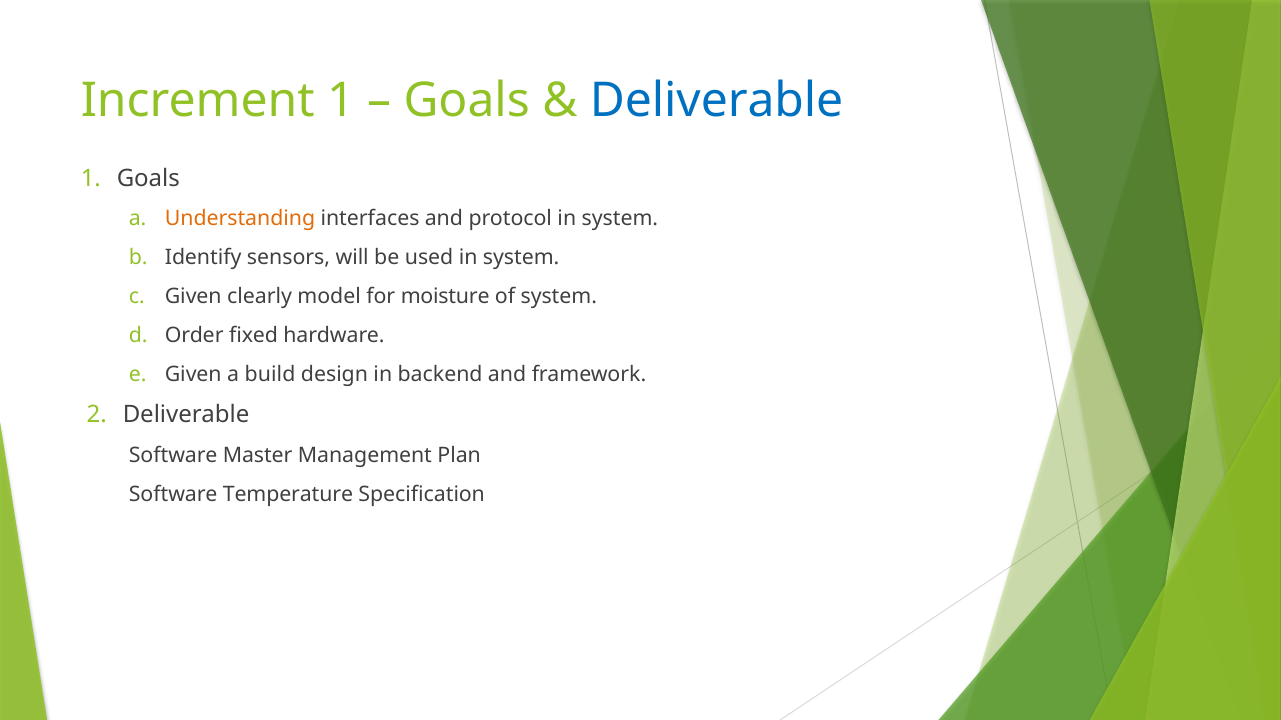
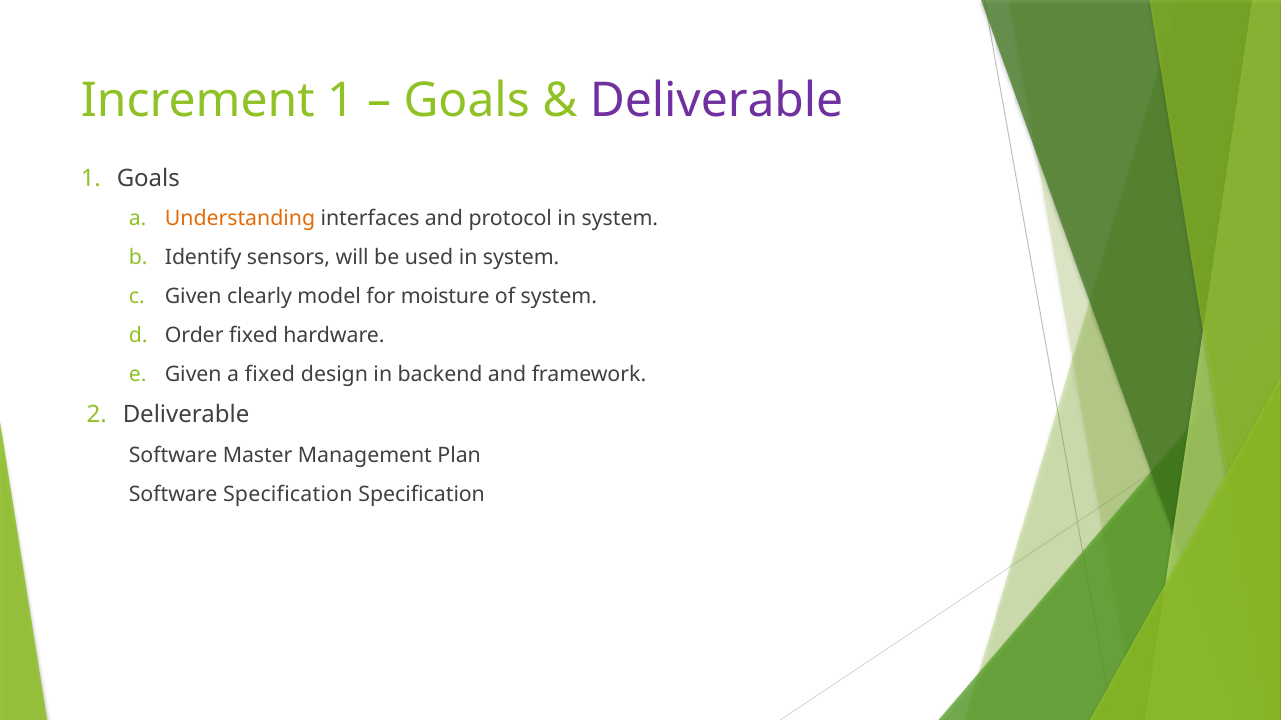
Deliverable colour: blue -> purple (717, 101)
a build: build -> fixed (270, 375)
Software Temperature: Temperature -> Specification (288, 495)
